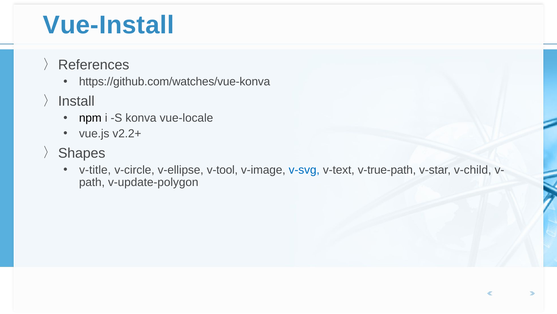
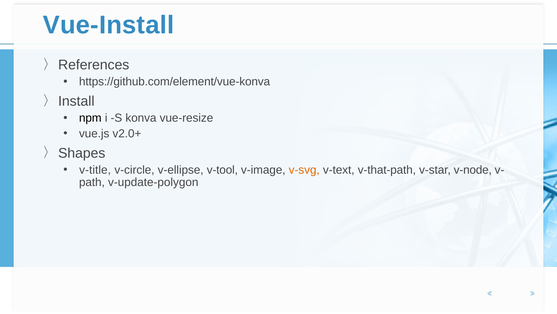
https://github.com/watches/vue-konva: https://github.com/watches/vue-konva -> https://github.com/element/vue-konva (175, 82)
vue-locale: vue-locale -> vue-resize (186, 118)
v2.2+: v2.2+ -> v2.0+ (127, 133)
v-svg colour: blue -> orange (304, 170)
v-true-path: v-true-path -> v-that-path (387, 170)
v-child: v-child -> v-node (473, 170)
